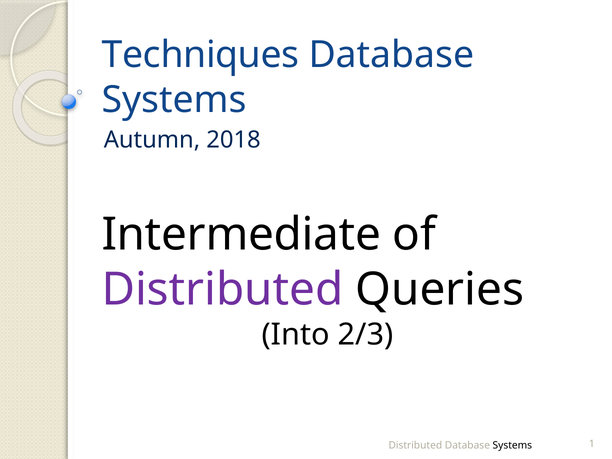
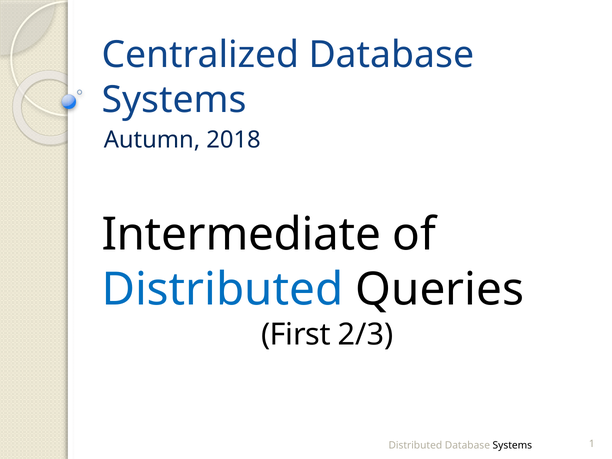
Techniques: Techniques -> Centralized (200, 55)
Distributed colour: purple -> blue (223, 290)
Into: Into -> First (296, 334)
